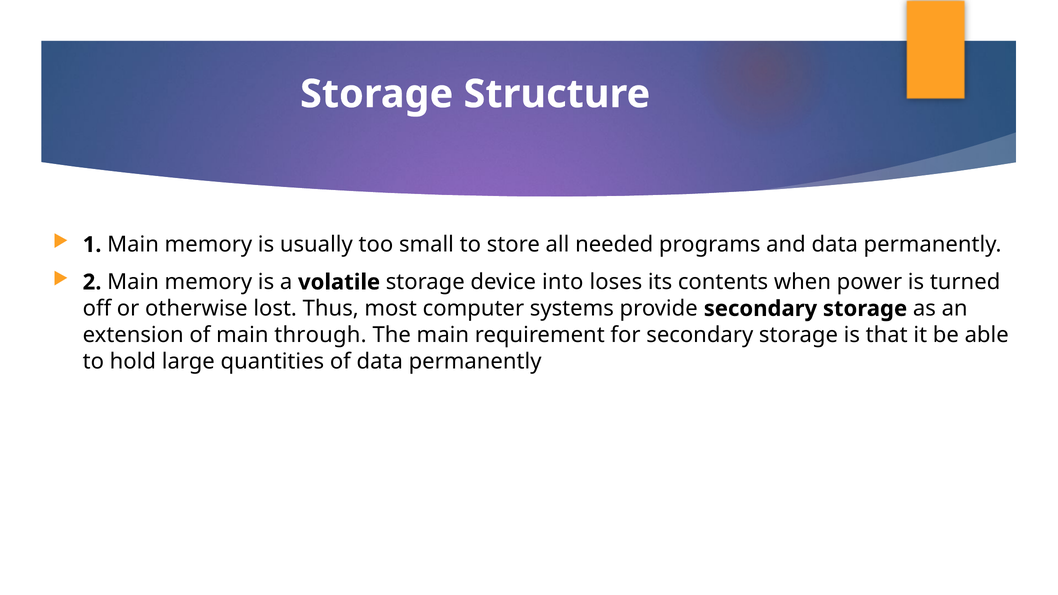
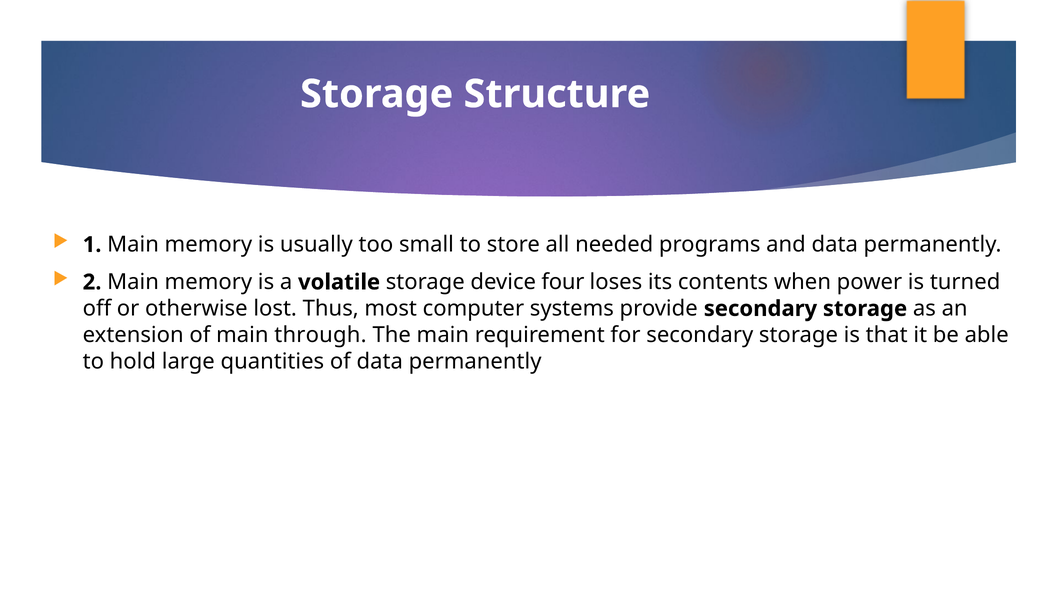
into: into -> four (563, 282)
